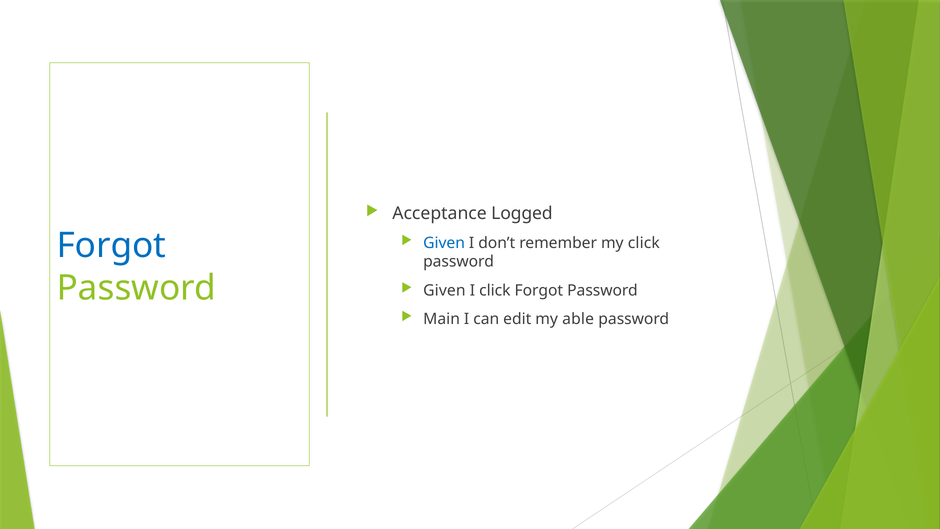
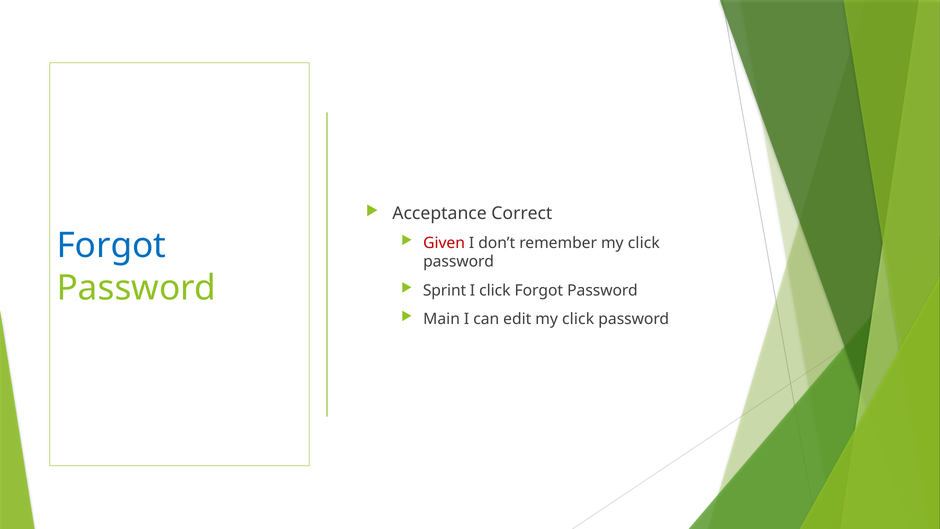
Logged: Logged -> Correct (522, 213)
Given colour: blue -> red (444, 243)
Given: Given -> Sprint (445, 290)
edit my able: able -> click (578, 319)
